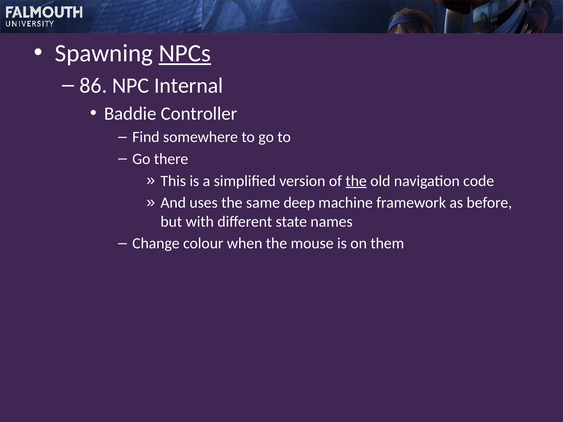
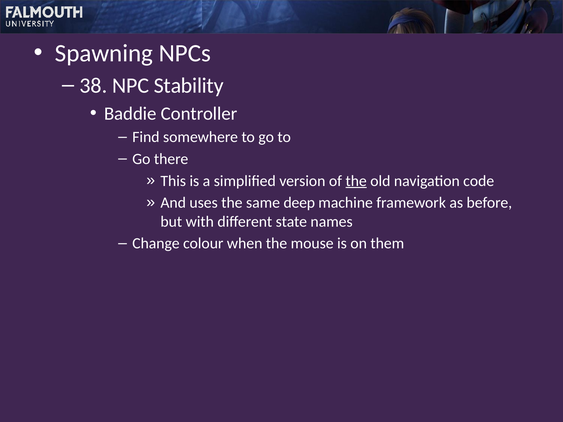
NPCs underline: present -> none (185, 53)
86: 86 -> 38 (93, 86)
Internal: Internal -> Stability (189, 86)
